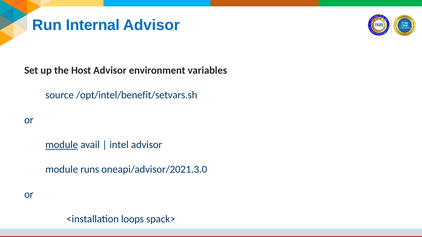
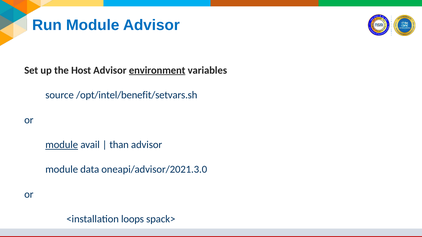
Run Internal: Internal -> Module (93, 25)
environment underline: none -> present (157, 70)
intel: intel -> than (119, 145)
runs: runs -> data (90, 170)
